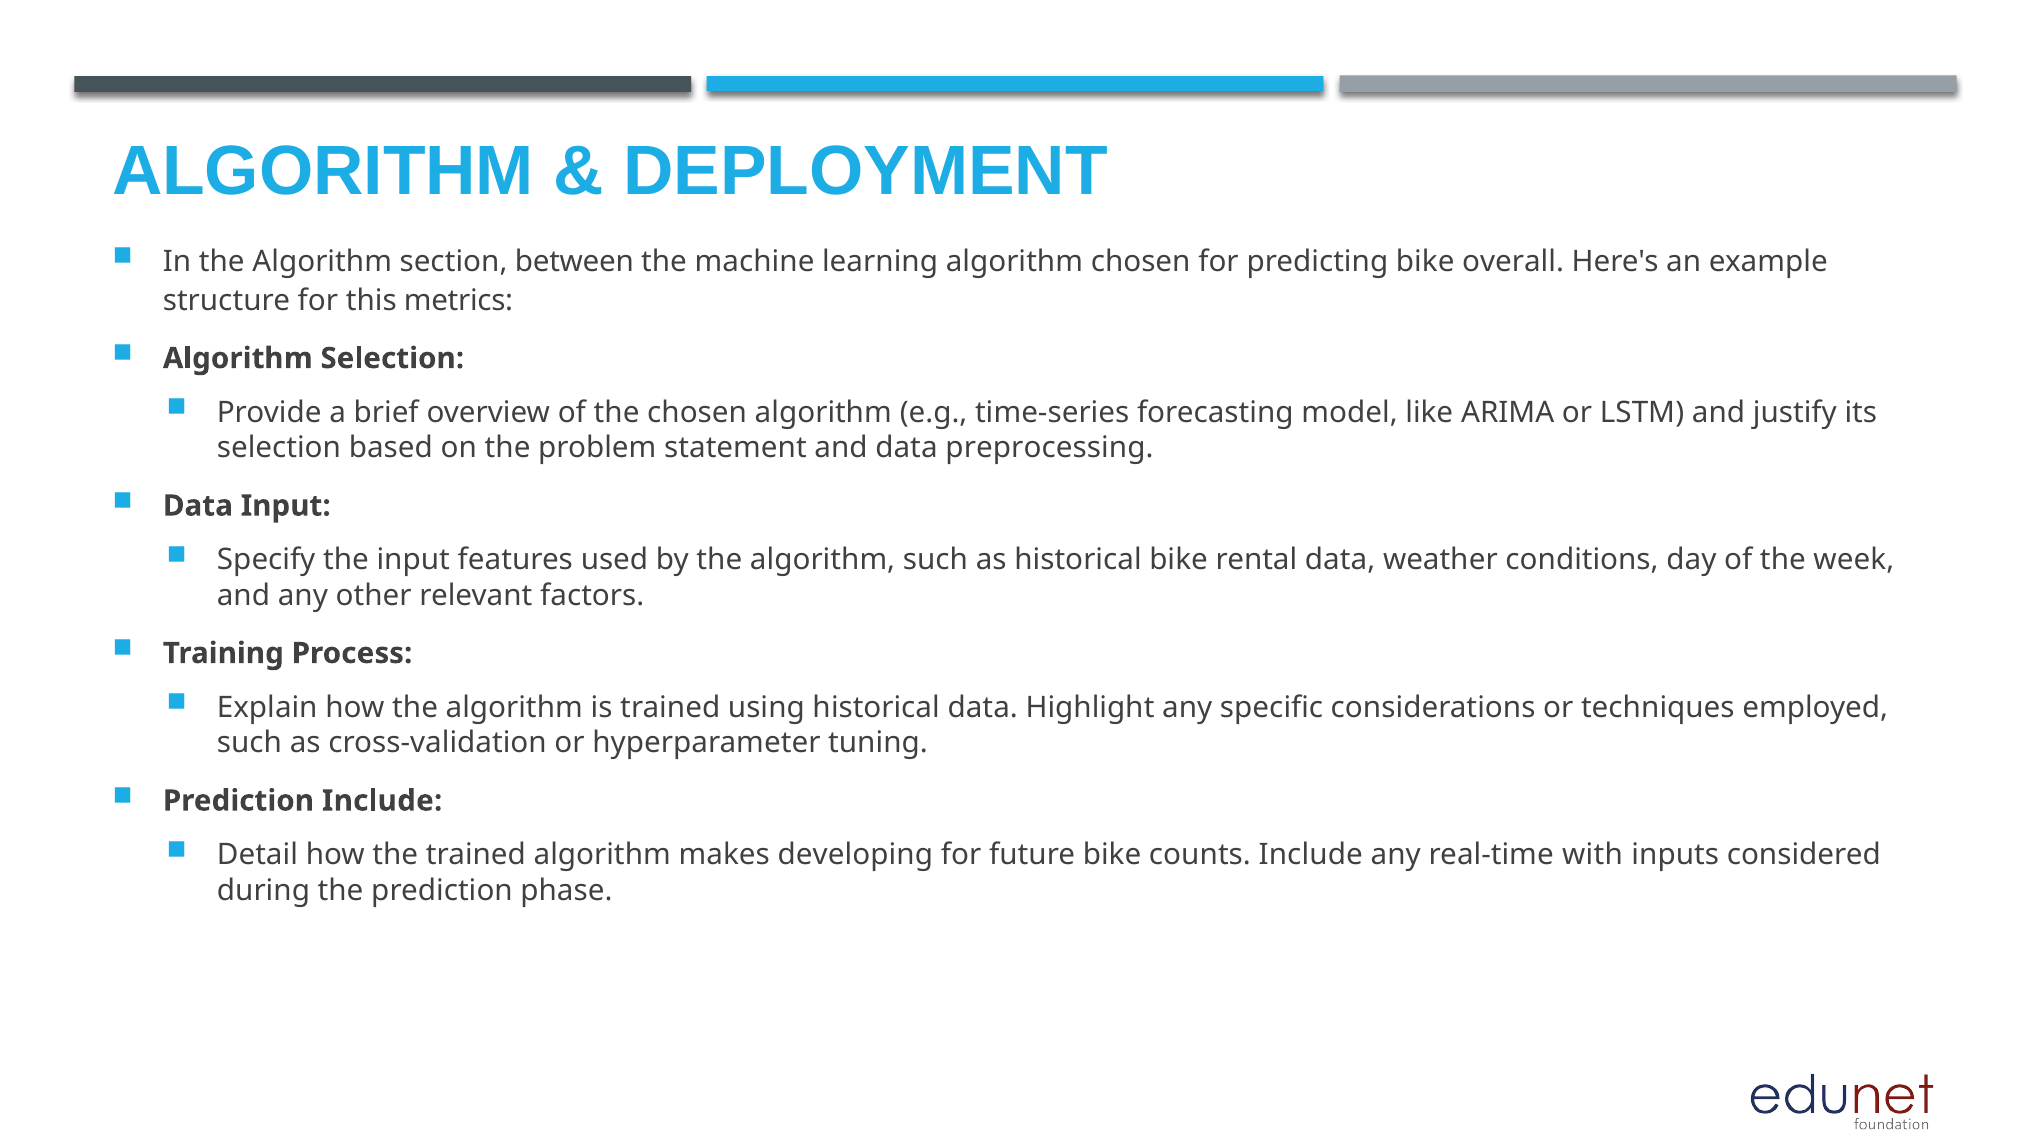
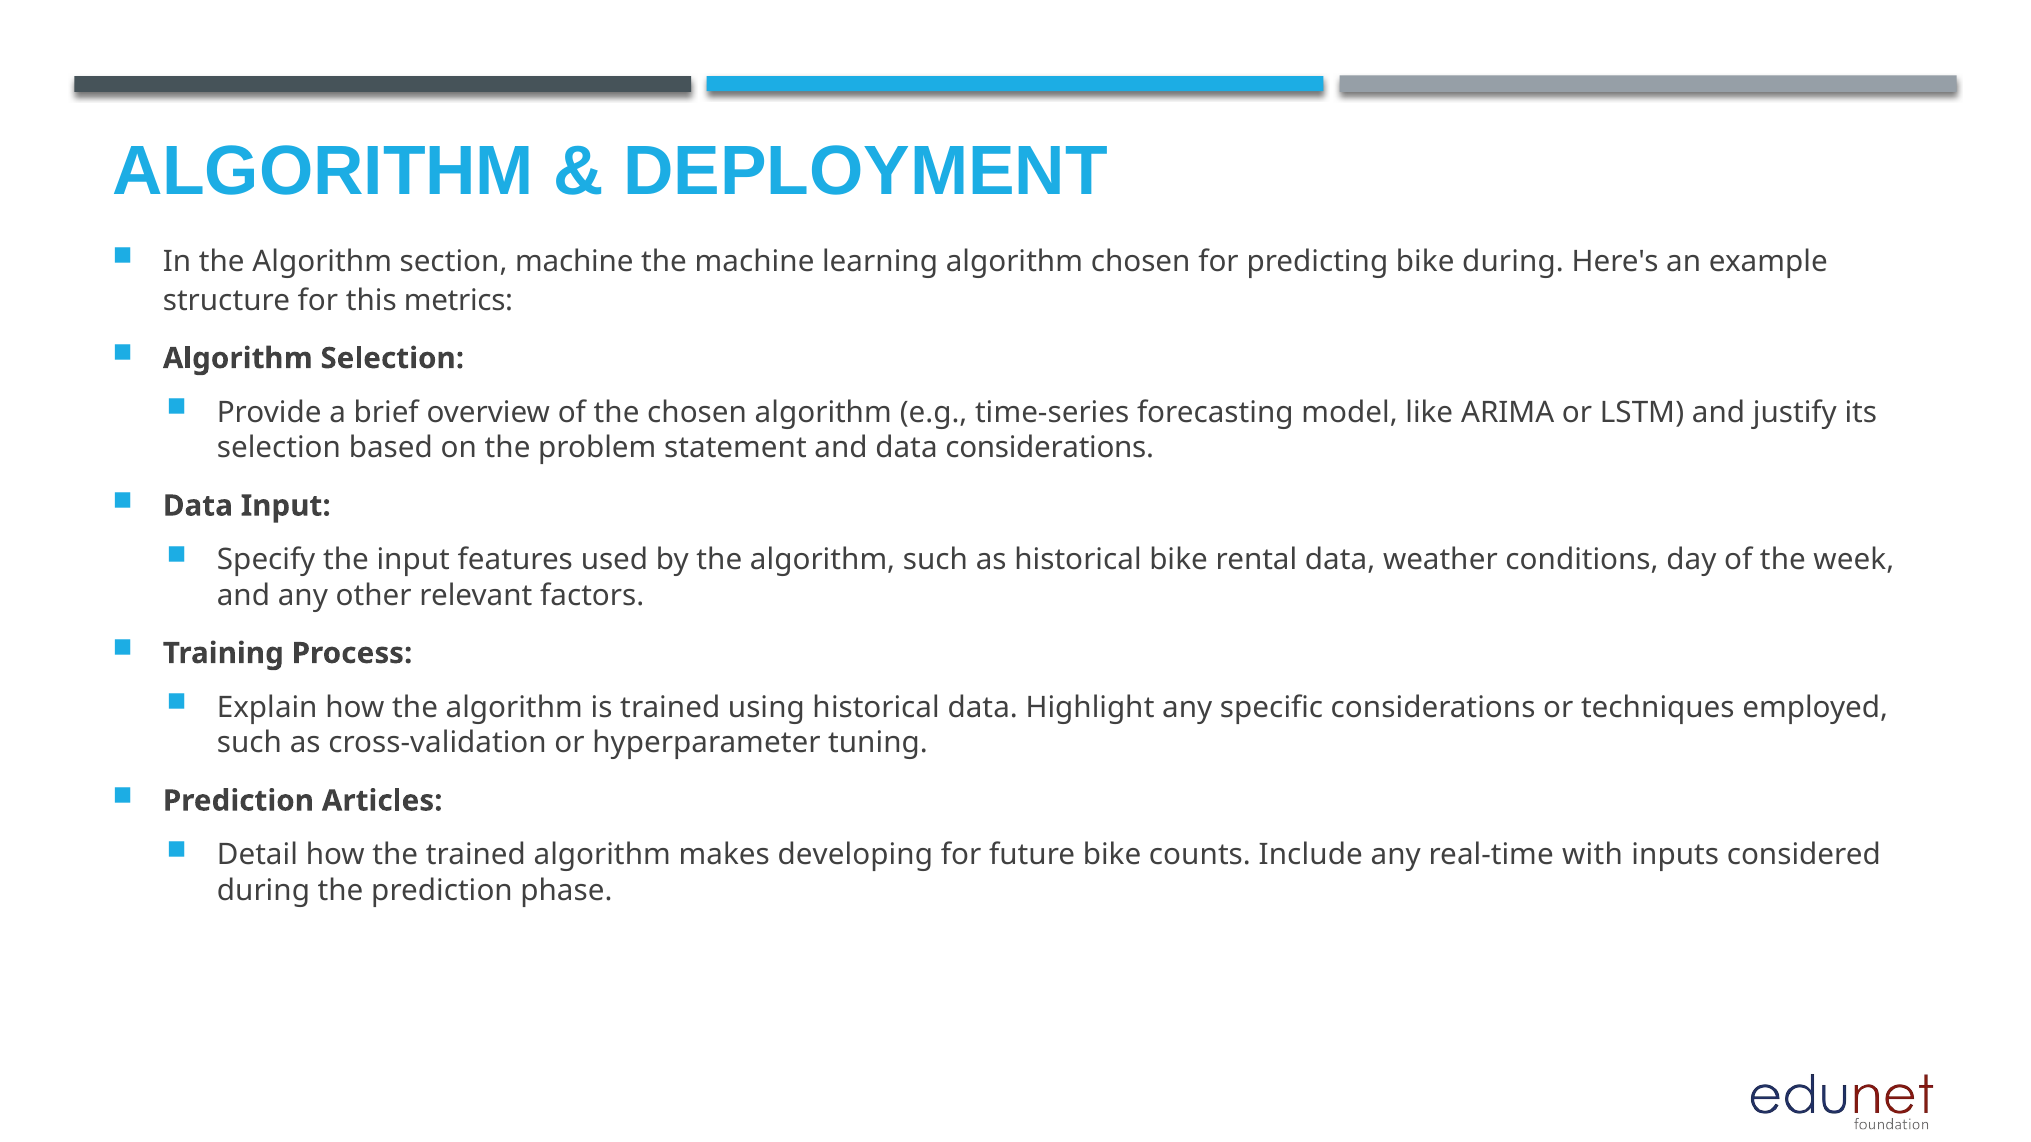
section between: between -> machine (574, 262)
bike overall: overall -> during (1513, 262)
data preprocessing: preprocessing -> considerations (1050, 448)
Prediction Include: Include -> Articles (382, 801)
